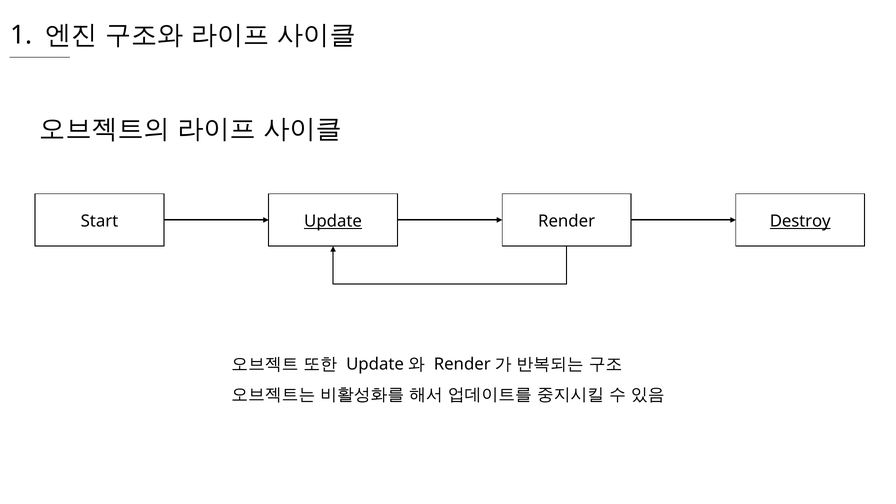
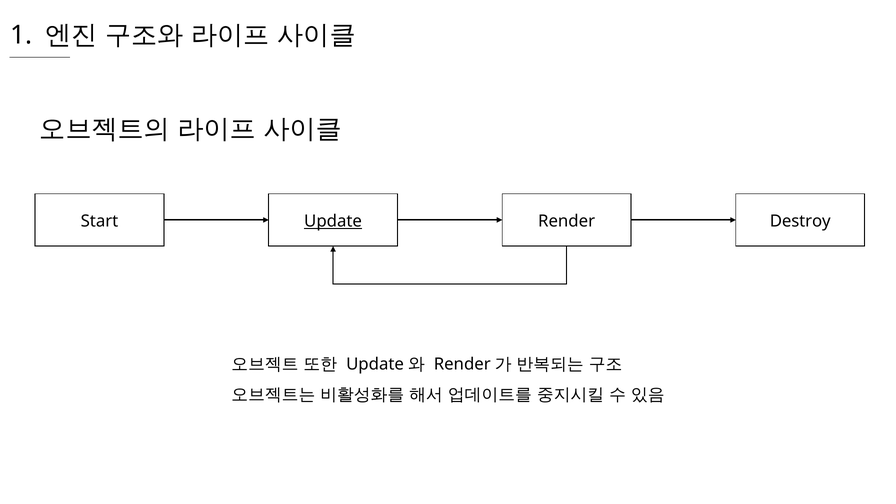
Destroy underline: present -> none (800, 221)
